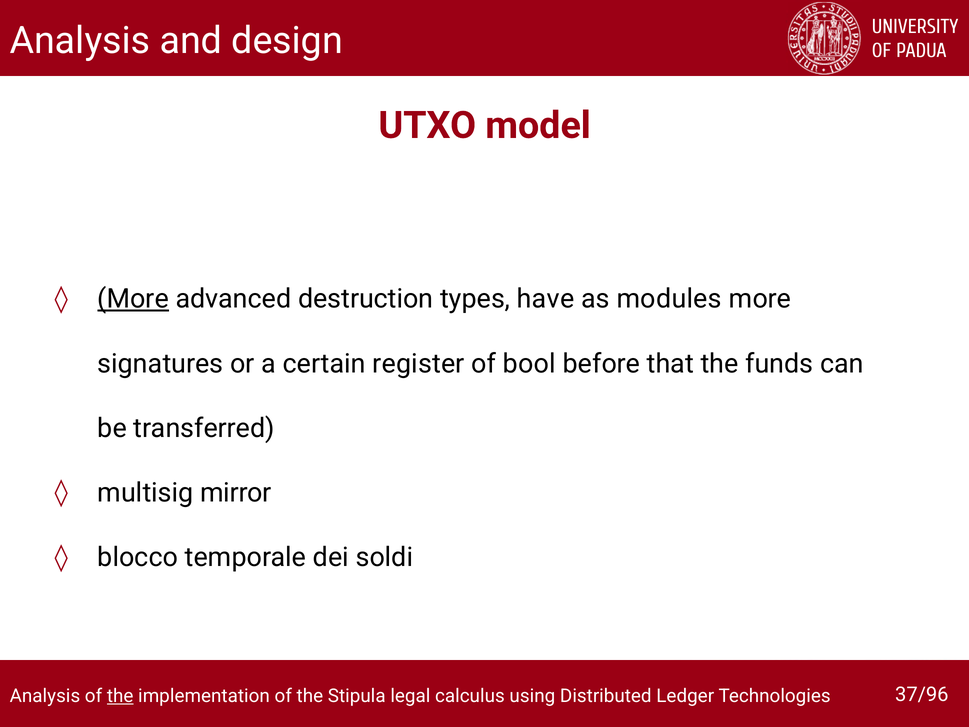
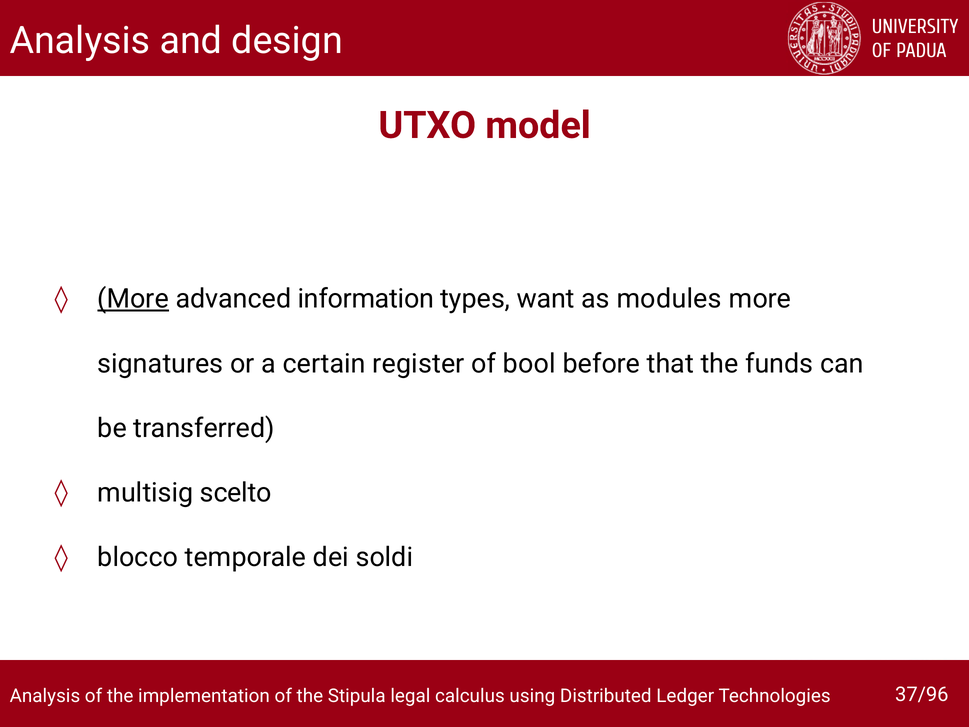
destruction: destruction -> information (366, 299)
have: have -> want (546, 299)
mirror: mirror -> scelto (236, 493)
the underline: present -> none (120, 696)
